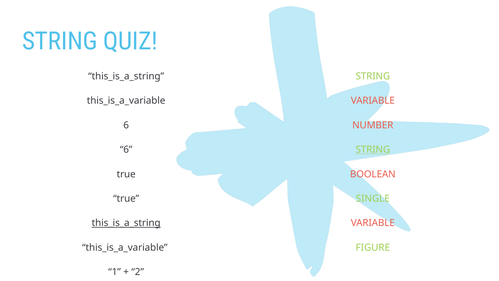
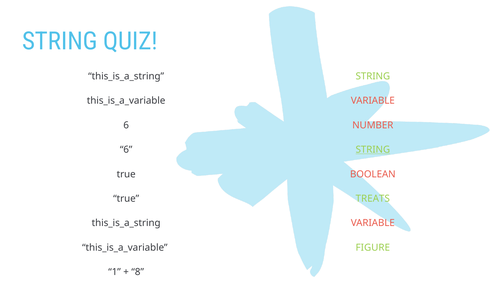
SINGLE: SINGLE -> TREATS (373, 198)
this_is_a_string underline: present -> none (126, 223)
2: 2 -> 8 (138, 272)
